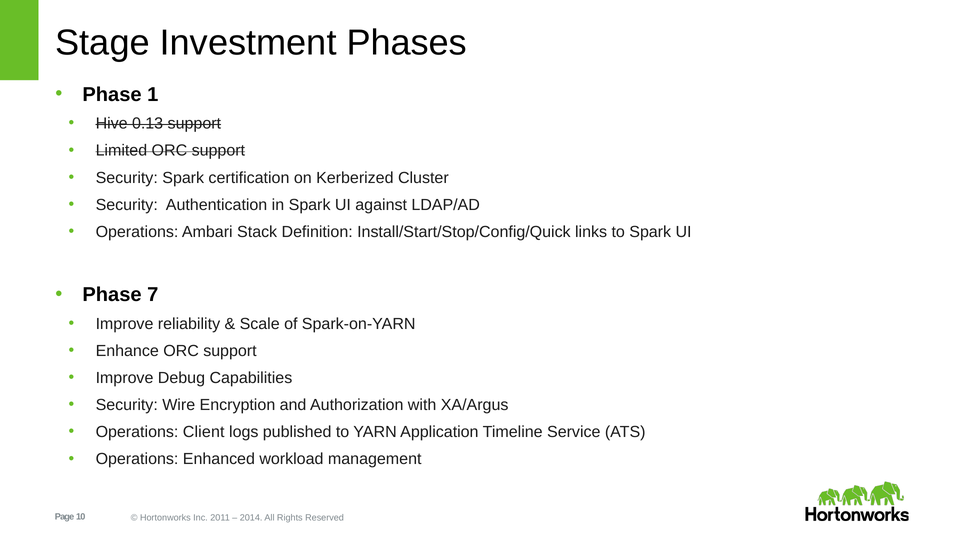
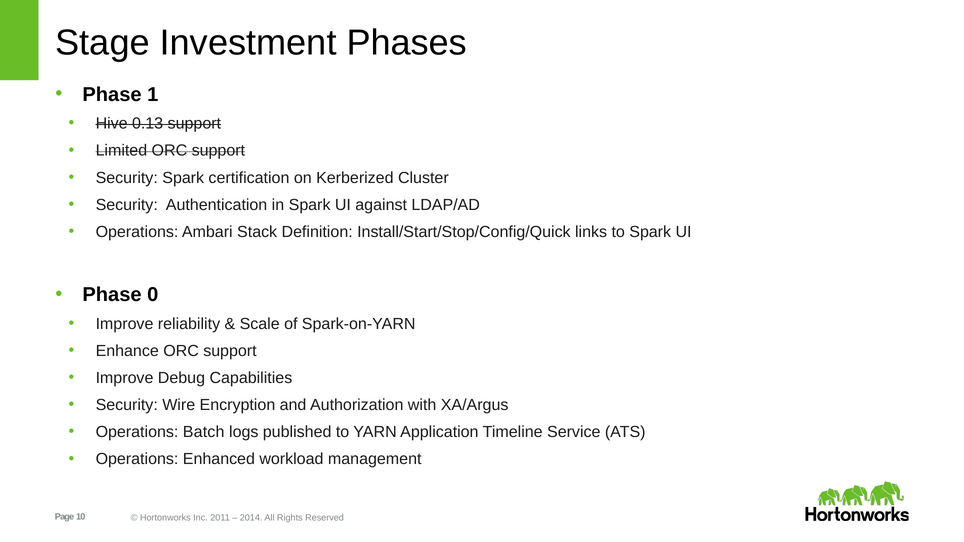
7: 7 -> 0 (153, 295)
Client: Client -> Batch (204, 432)
